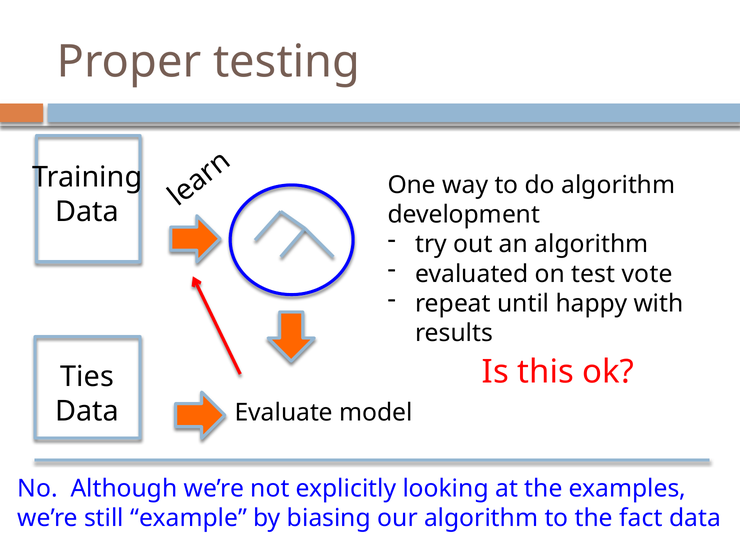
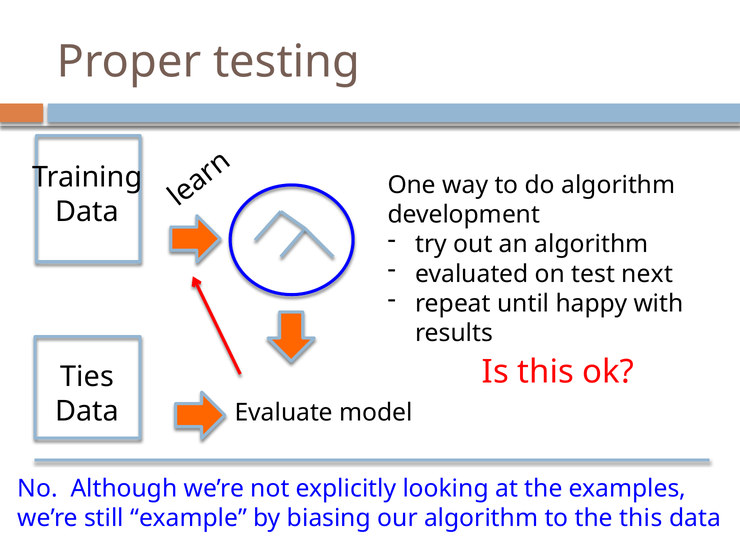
vote: vote -> next (647, 274)
the fact: fact -> this (641, 518)
